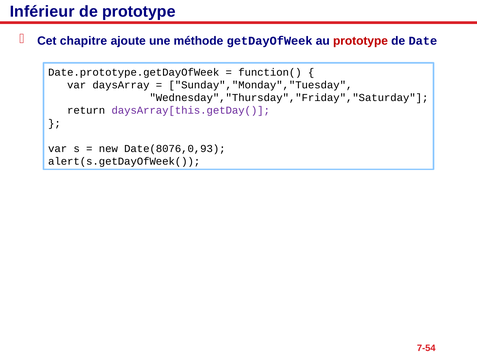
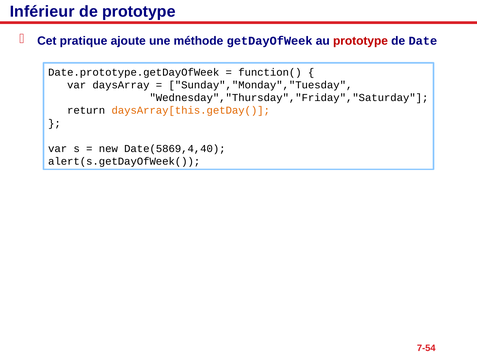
chapitre: chapitre -> pratique (84, 41)
daysArray[this.getDay( colour: purple -> orange (191, 110)
Date(8076,0,93: Date(8076,0,93 -> Date(5869,4,40 (175, 149)
